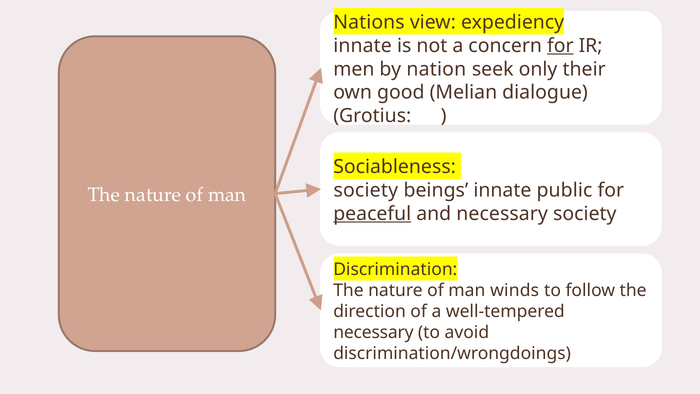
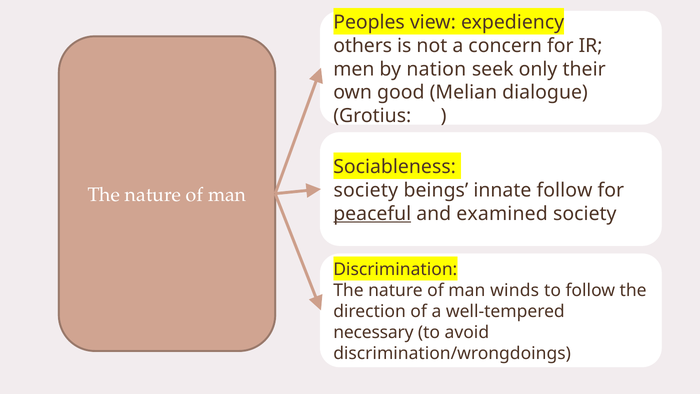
Nations: Nations -> Peoples (369, 22)
innate: innate -> others (363, 46)
for underline: present -> none (560, 46)
innate public: public -> follow (564, 190)
and necessary: necessary -> examined (502, 214)
